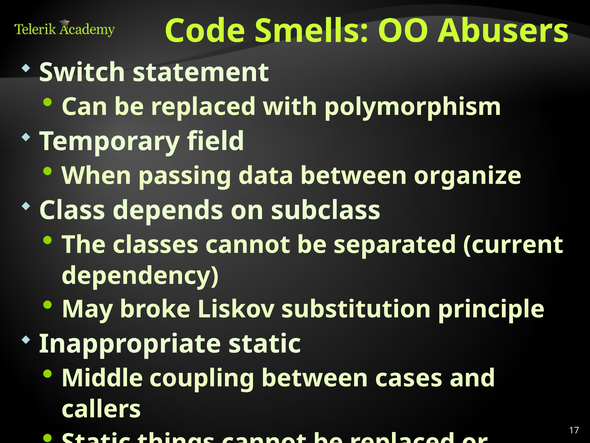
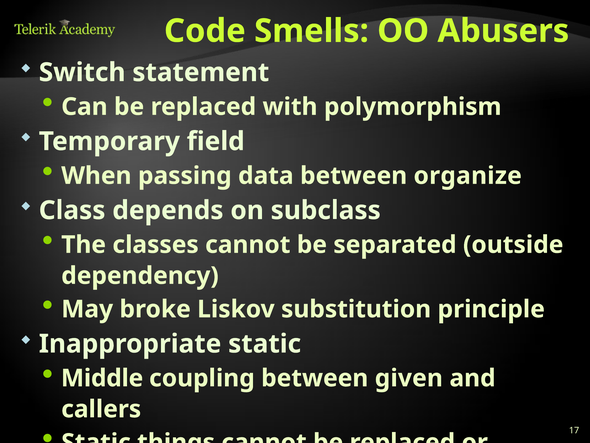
current: current -> outside (513, 244)
cases: cases -> given (409, 378)
